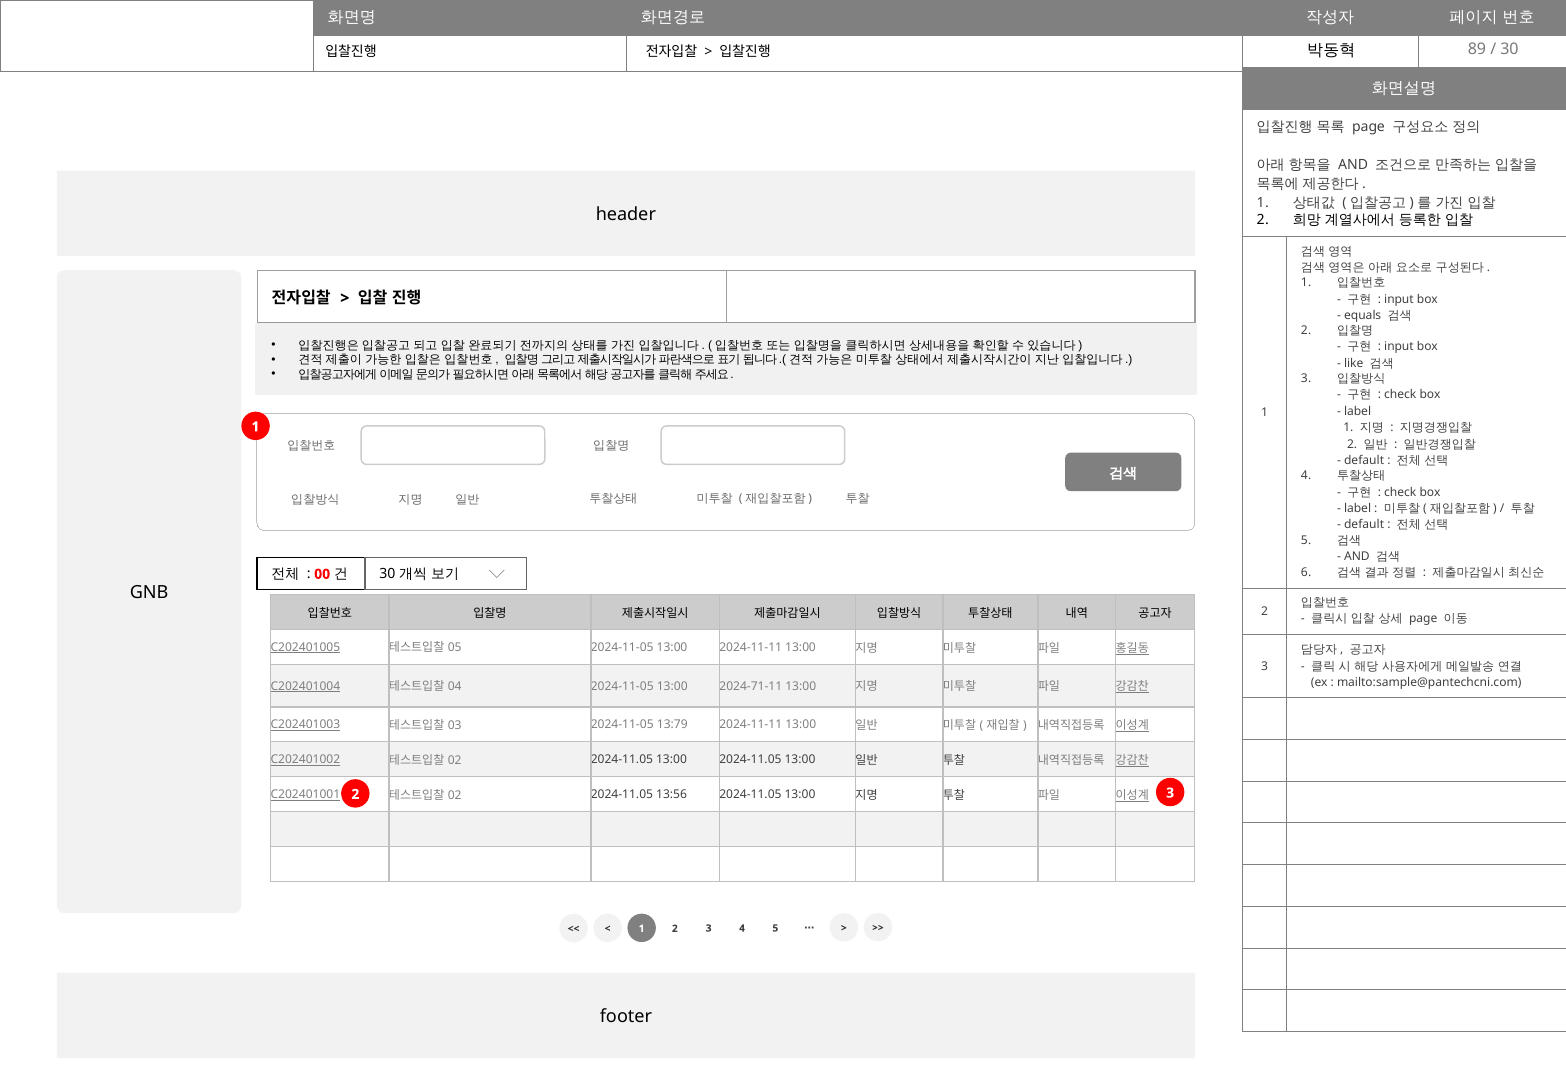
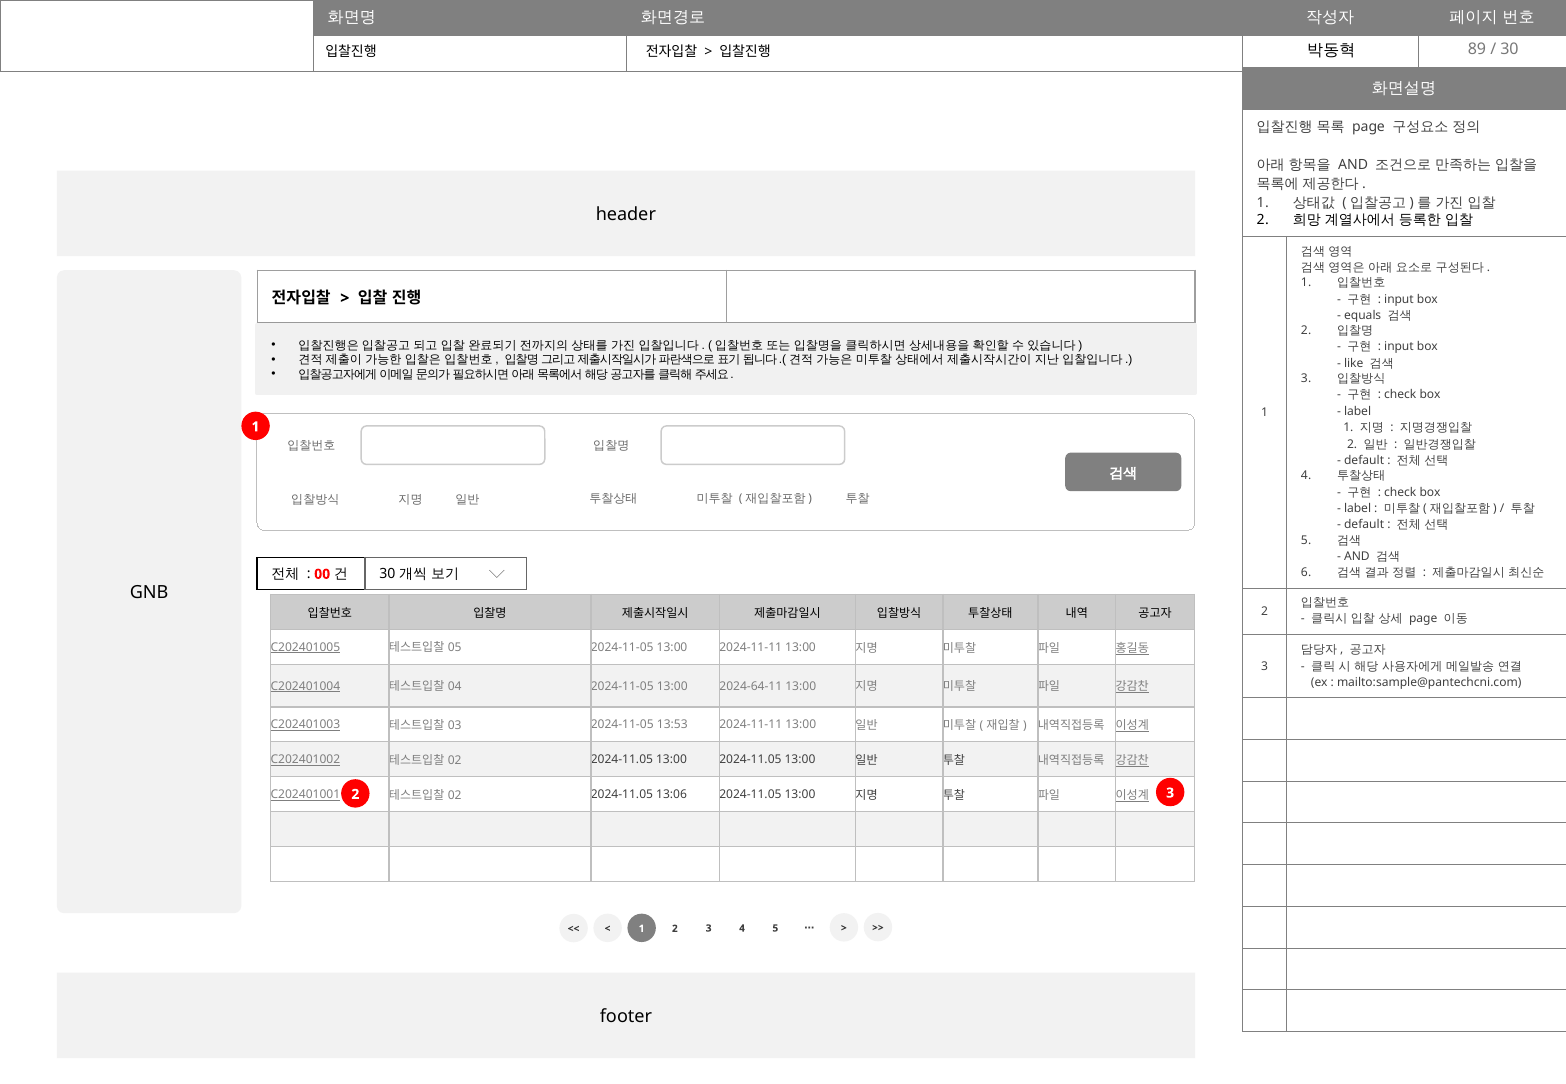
2024-71-11: 2024-71-11 -> 2024-64-11 (751, 686)
13:79: 13:79 -> 13:53 (672, 725)
13:56: 13:56 -> 13:06 (672, 795)
